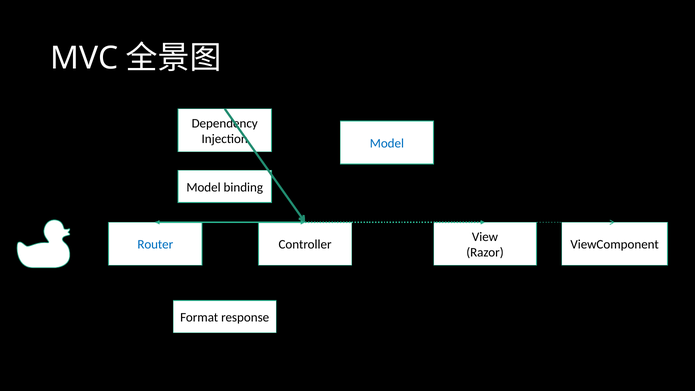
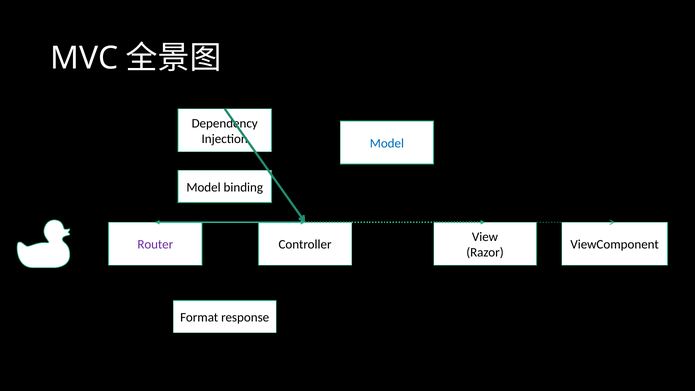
Router colour: blue -> purple (155, 245)
